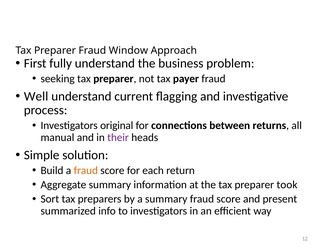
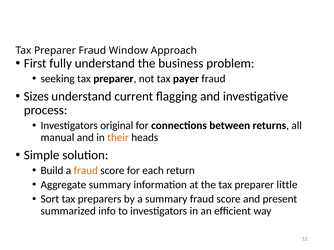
Well: Well -> Sizes (36, 96)
their colour: purple -> orange (118, 138)
took: took -> little (287, 185)
